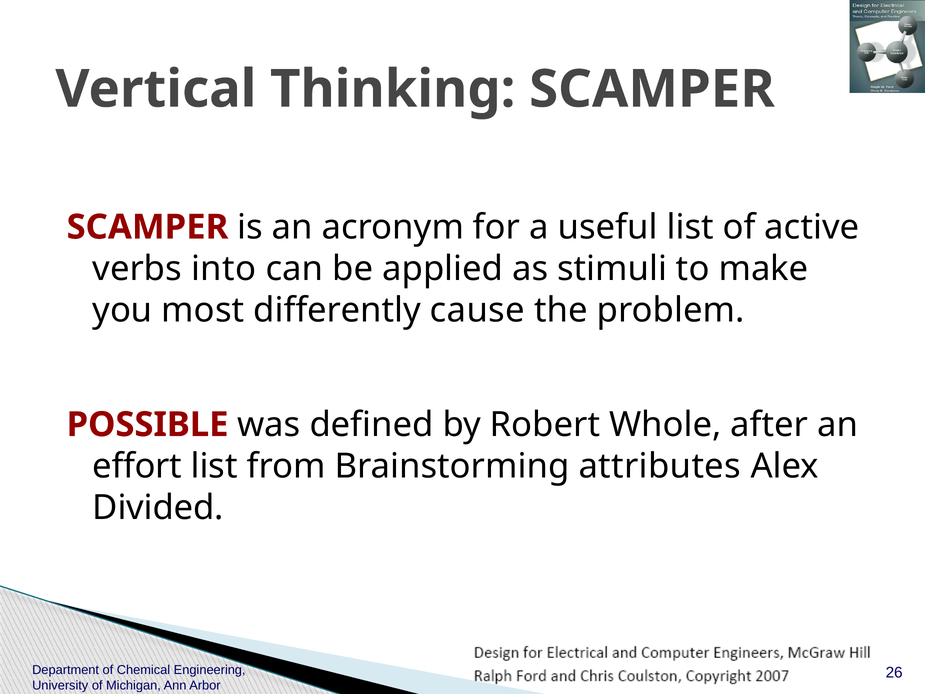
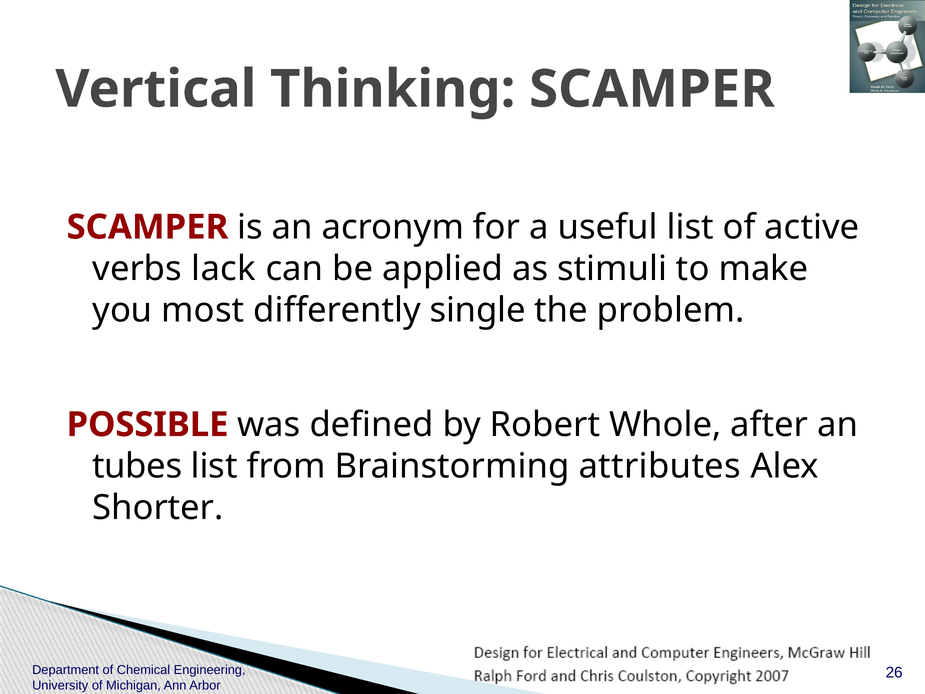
into: into -> lack (224, 269)
cause: cause -> single (478, 310)
effort: effort -> tubes (137, 466)
Divided: Divided -> Shorter (158, 508)
